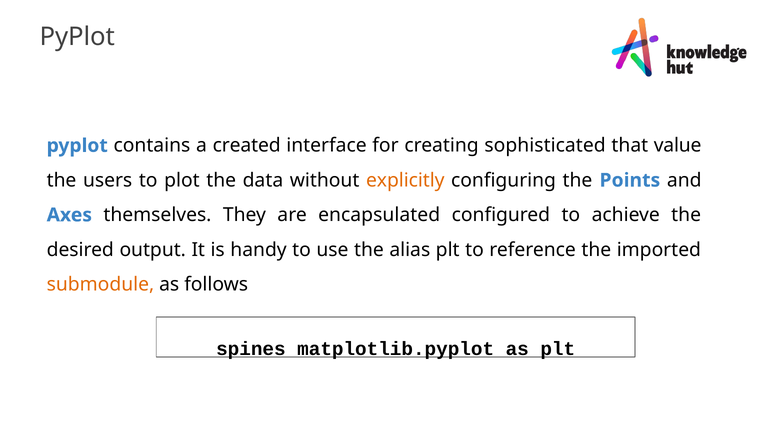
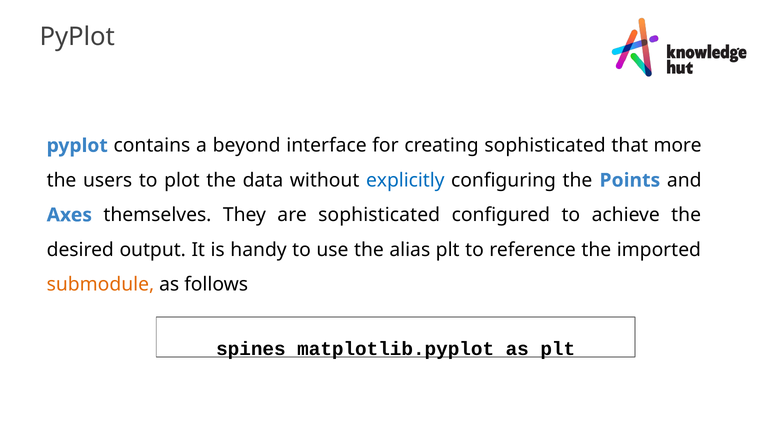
created: created -> beyond (247, 146)
value: value -> more (678, 146)
explicitly colour: orange -> blue (405, 180)
are encapsulated: encapsulated -> sophisticated (379, 215)
